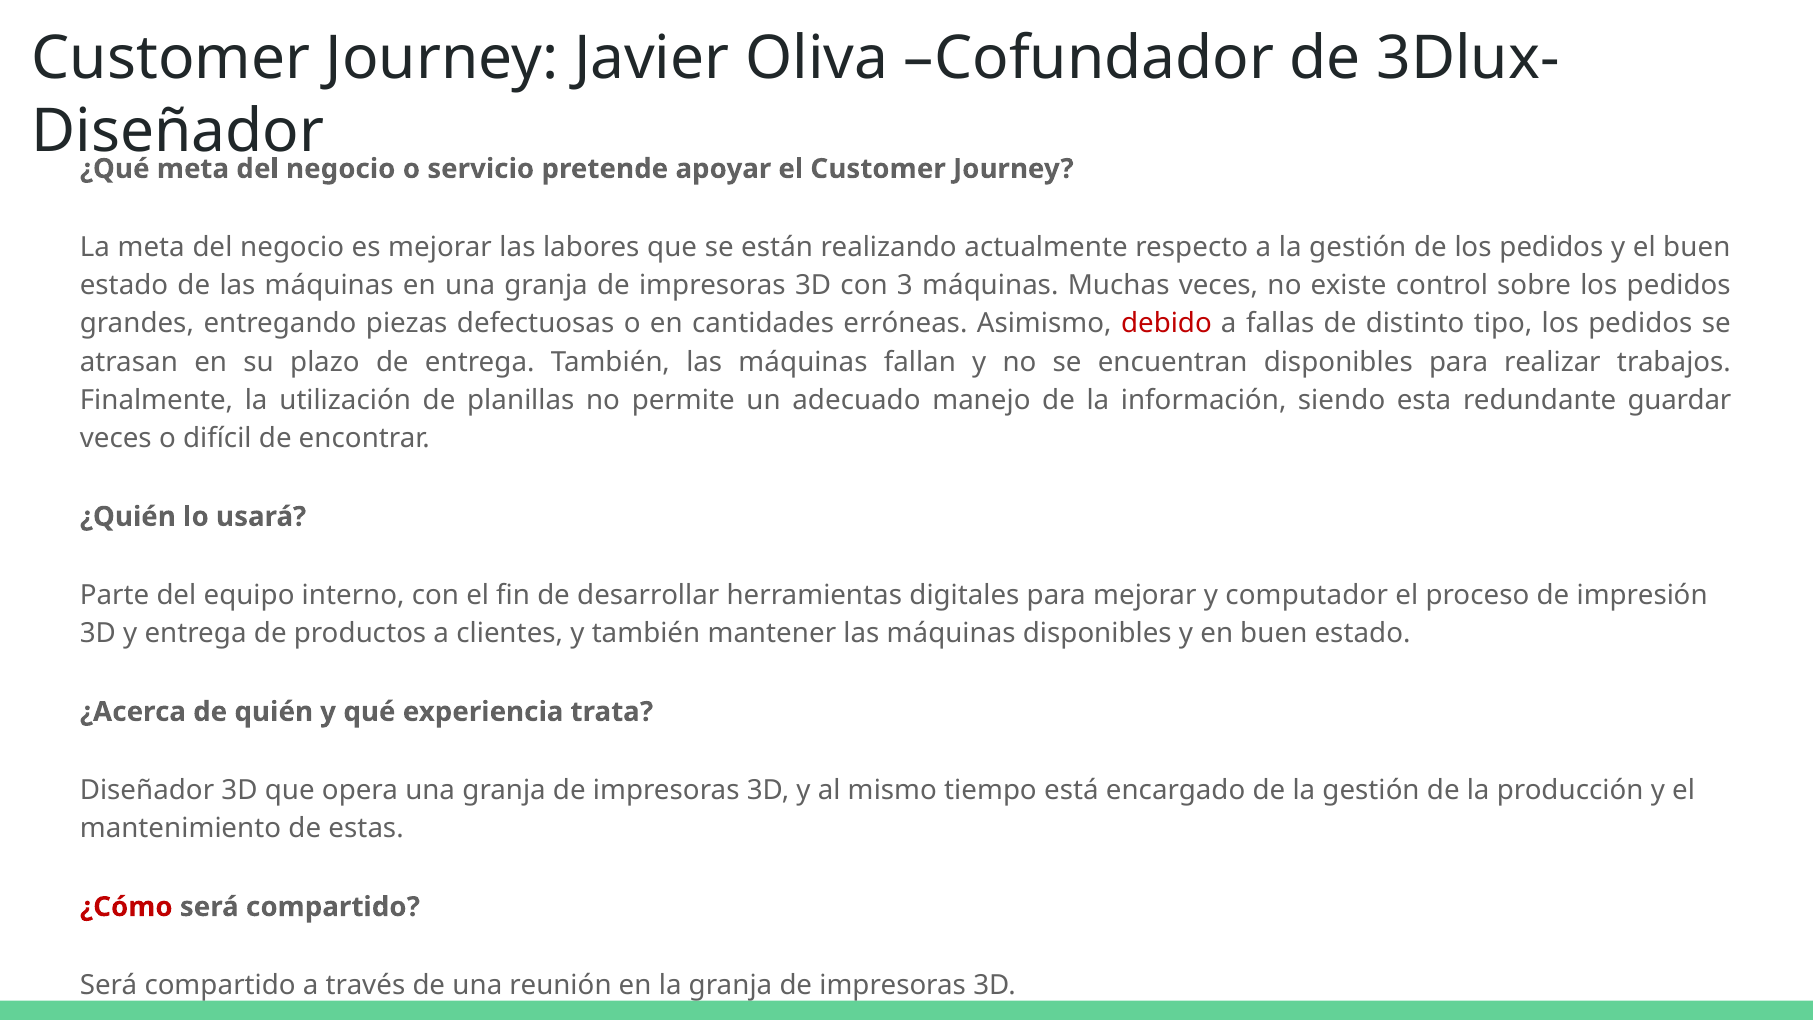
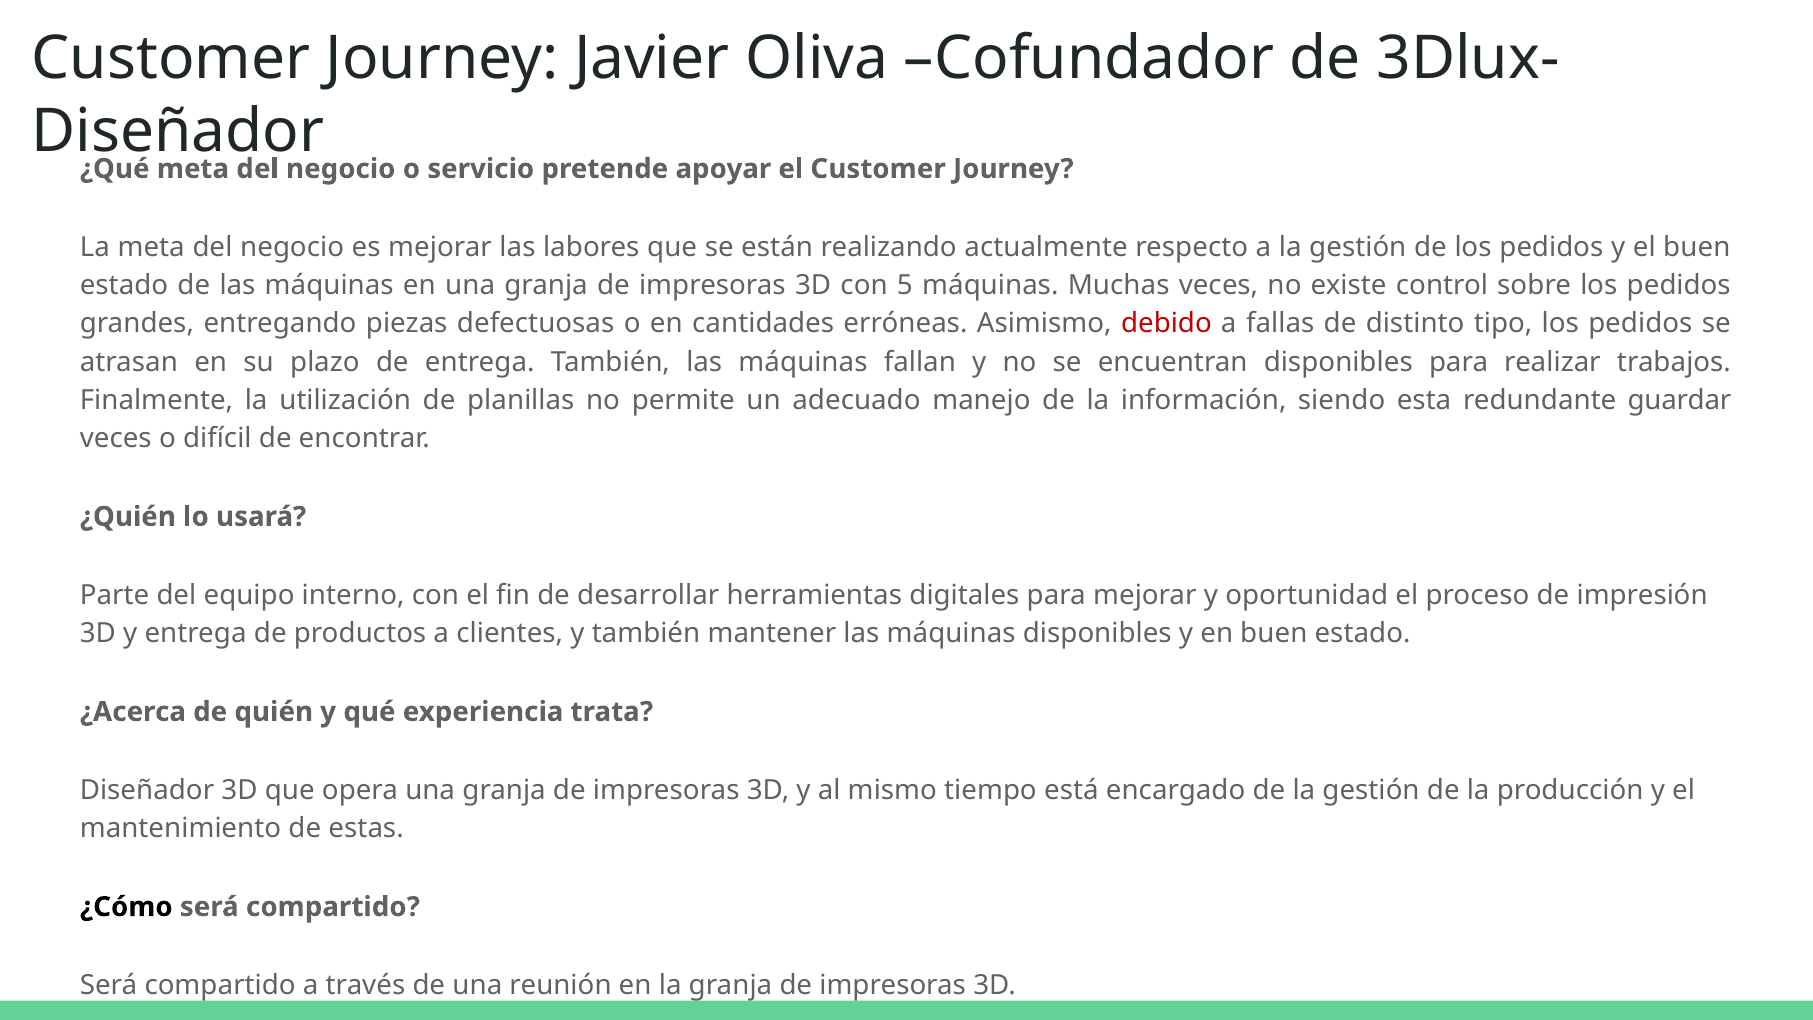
3: 3 -> 5 (905, 285)
computador: computador -> oportunidad (1307, 595)
¿Cómo colour: red -> black (126, 907)
